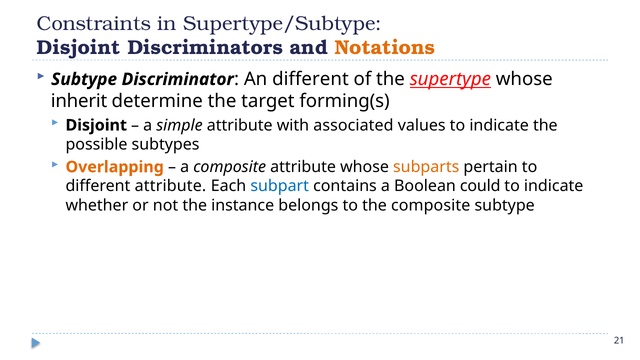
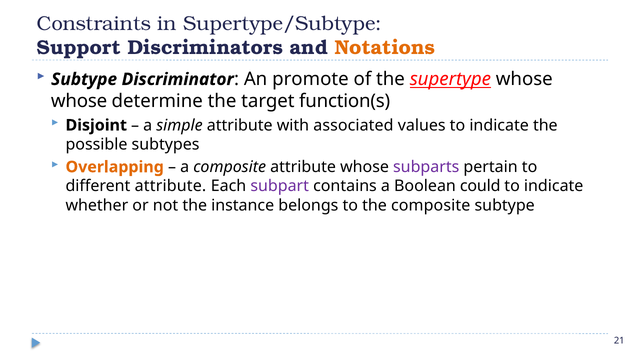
Disjoint: Disjoint -> Support (79, 48)
An different: different -> promote (310, 79)
inherit: inherit -> whose (79, 101)
forming(s: forming(s -> function(s (345, 101)
subparts colour: orange -> purple (426, 167)
subpart colour: blue -> purple (280, 186)
